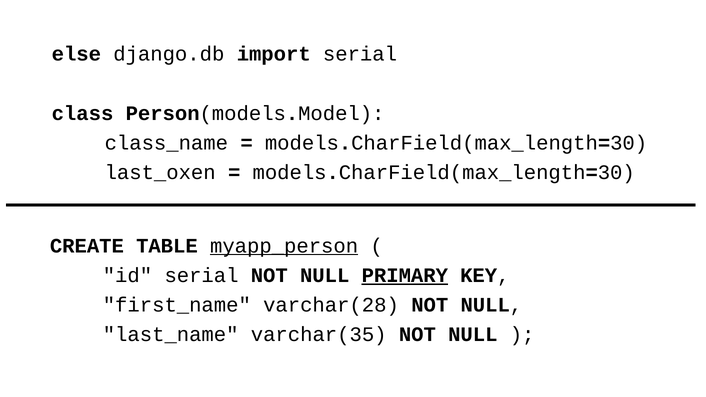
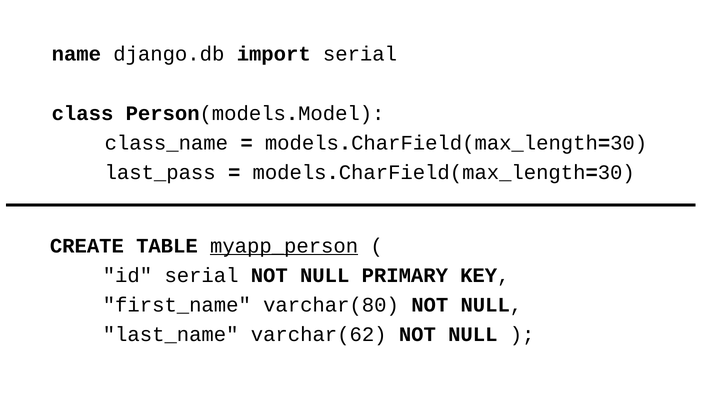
else: else -> name (76, 54)
last_oxen: last_oxen -> last_pass (160, 173)
PRIMARY underline: present -> none (405, 275)
varchar(28: varchar(28 -> varchar(80 (331, 305)
varchar(35: varchar(35 -> varchar(62 (319, 335)
